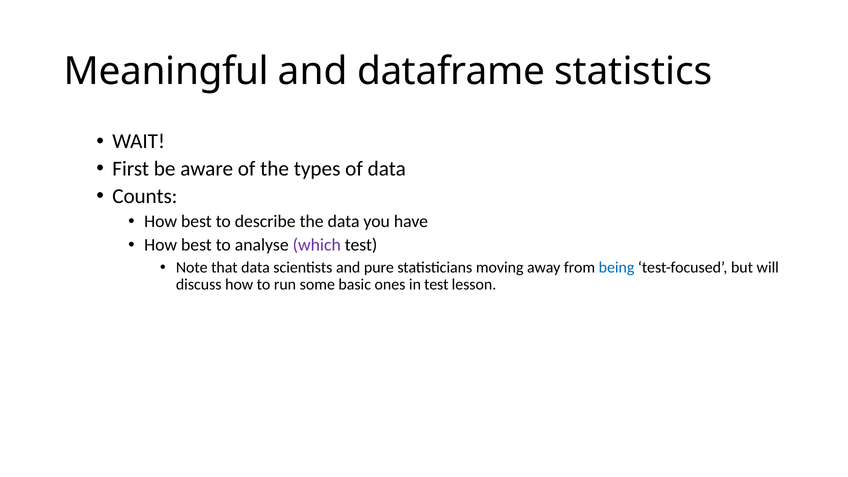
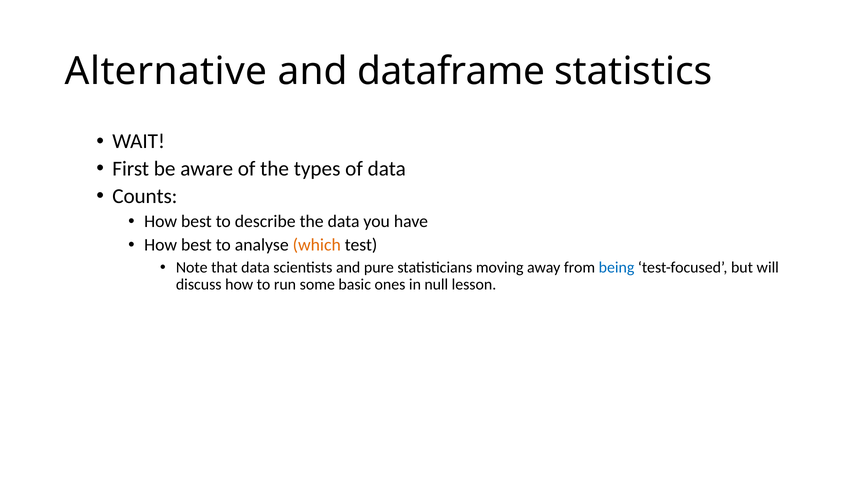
Meaningful: Meaningful -> Alternative (166, 71)
which colour: purple -> orange (317, 245)
in test: test -> null (436, 285)
